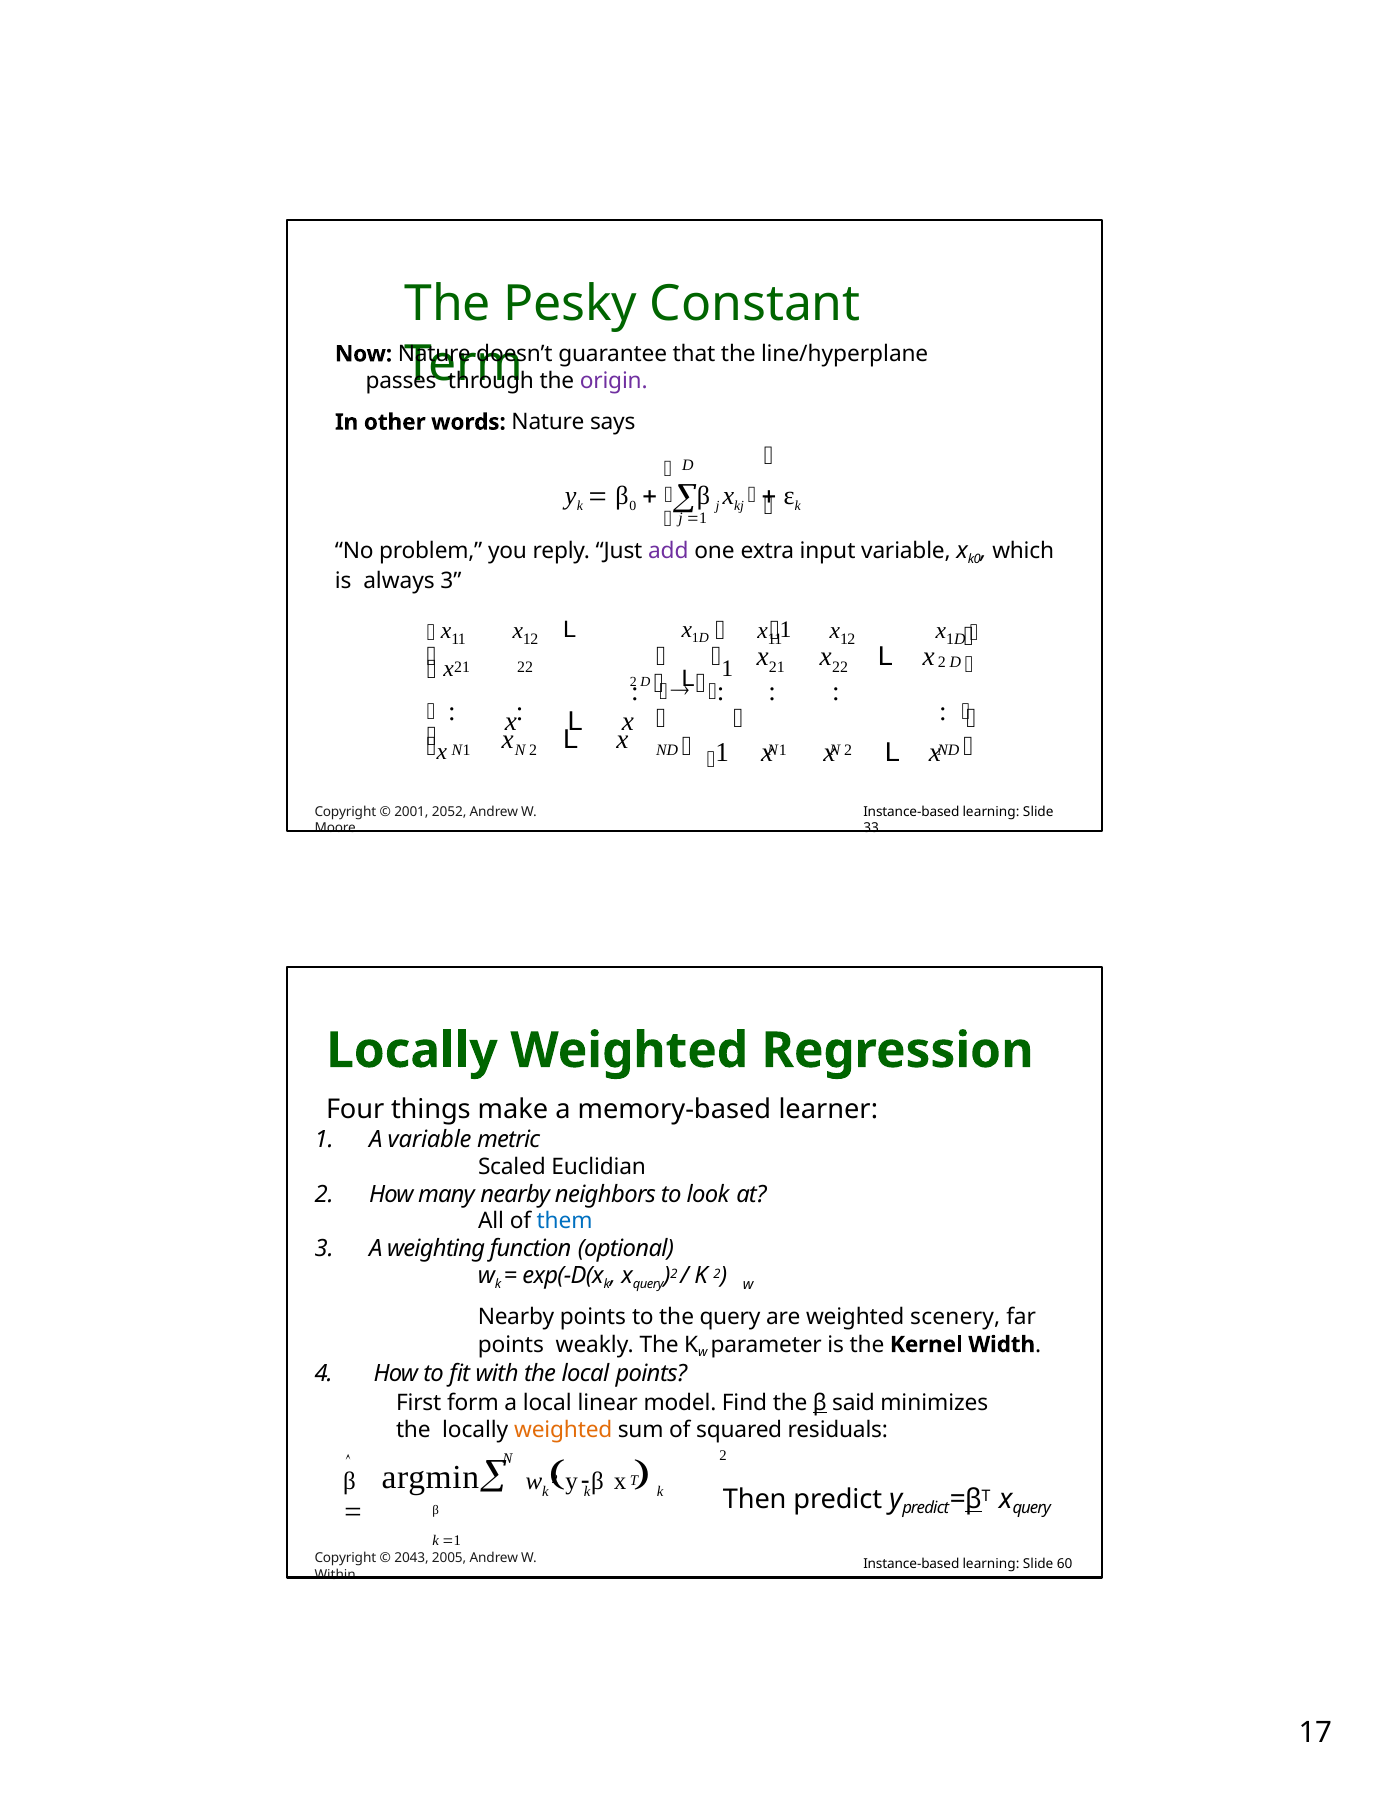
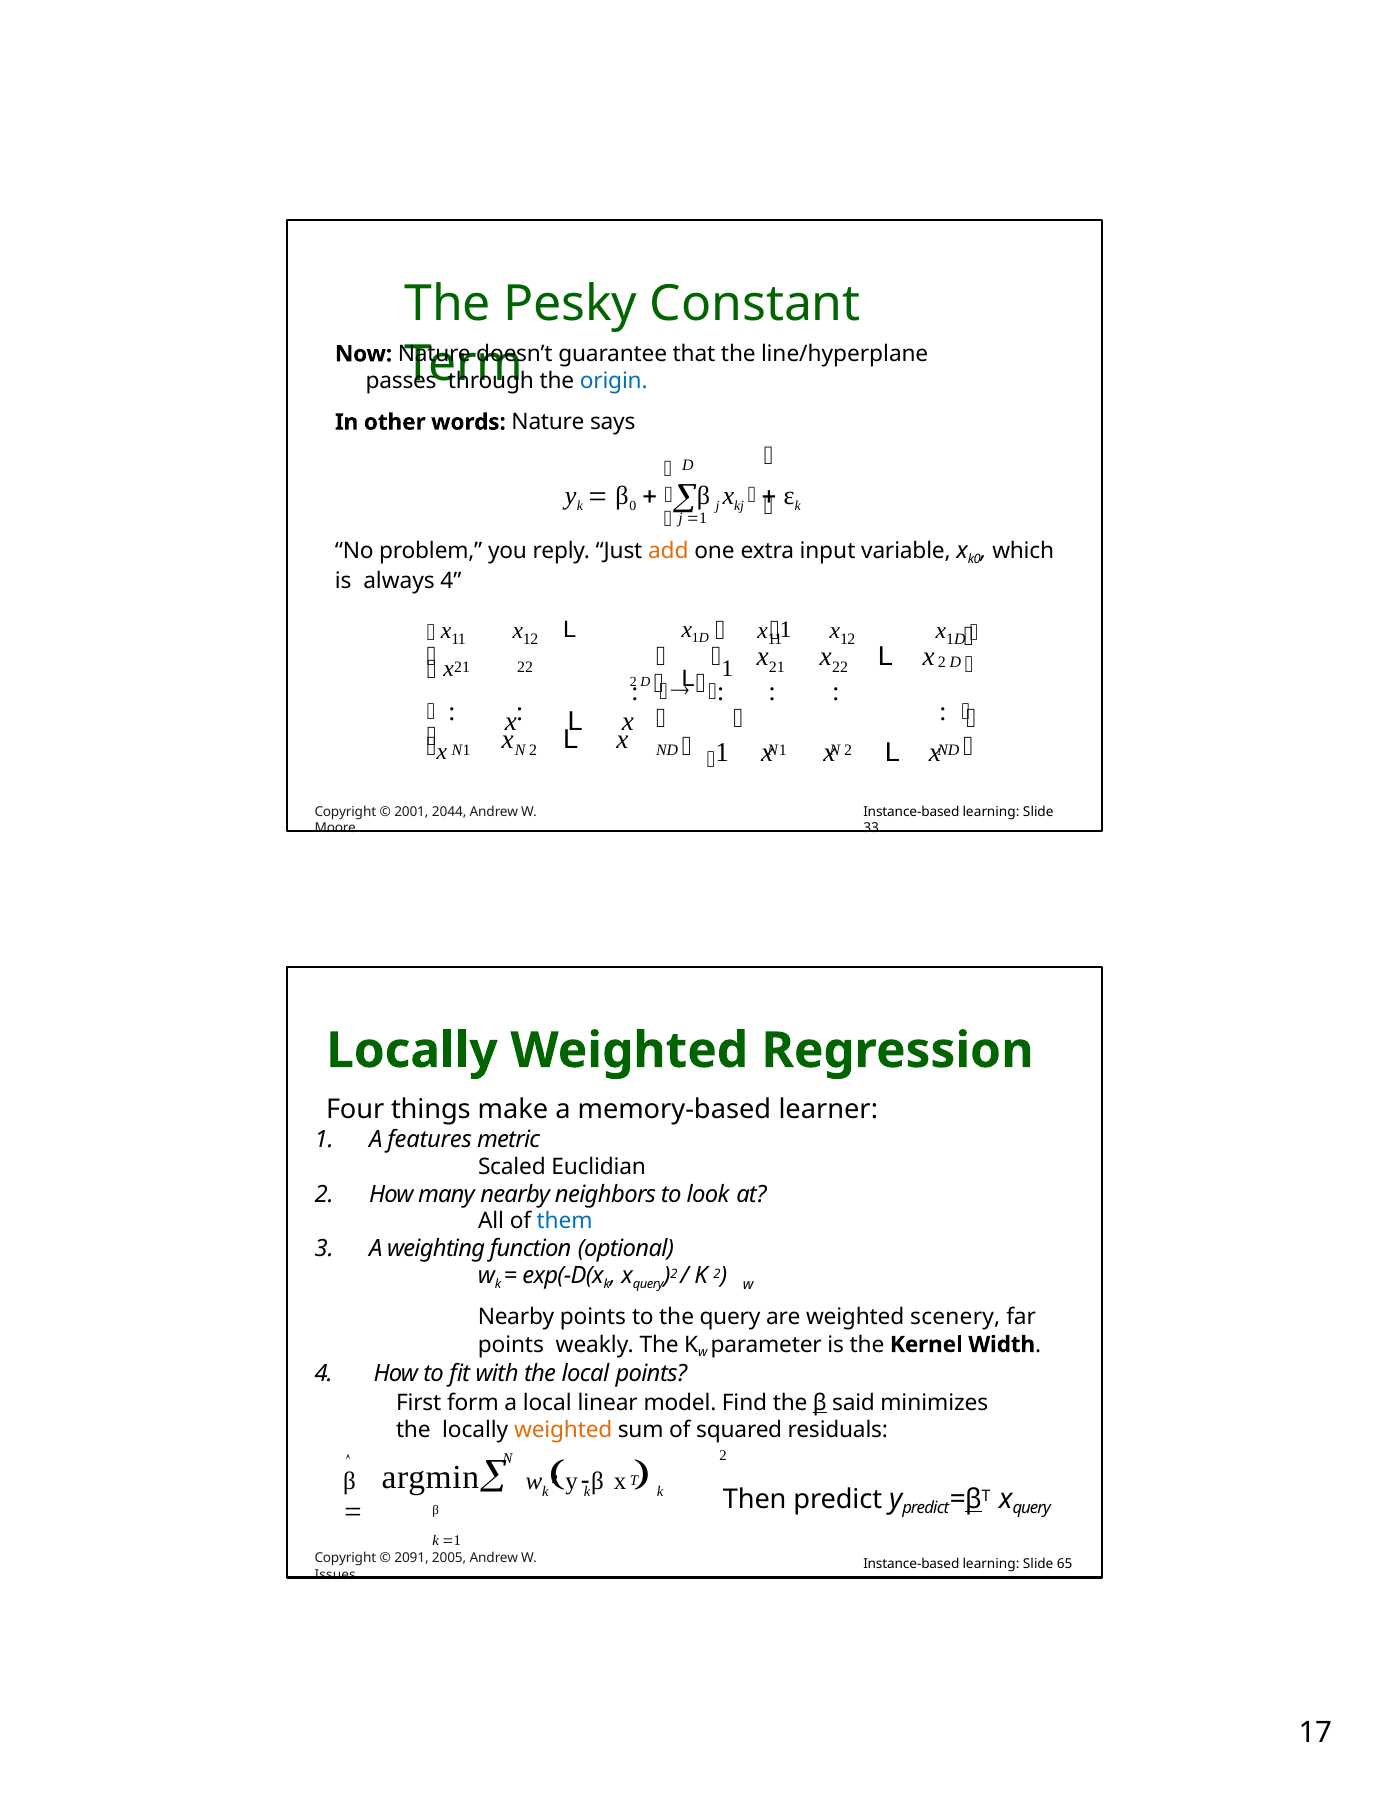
origin colour: purple -> blue (614, 381)
add colour: purple -> orange (668, 551)
always 3: 3 -> 4 (451, 581)
2052: 2052 -> 2044 (449, 811)
A variable: variable -> features (430, 1139)
2043: 2043 -> 2091 (412, 1558)
60: 60 -> 65 (1065, 1563)
Within: Within -> Issues (335, 1574)
